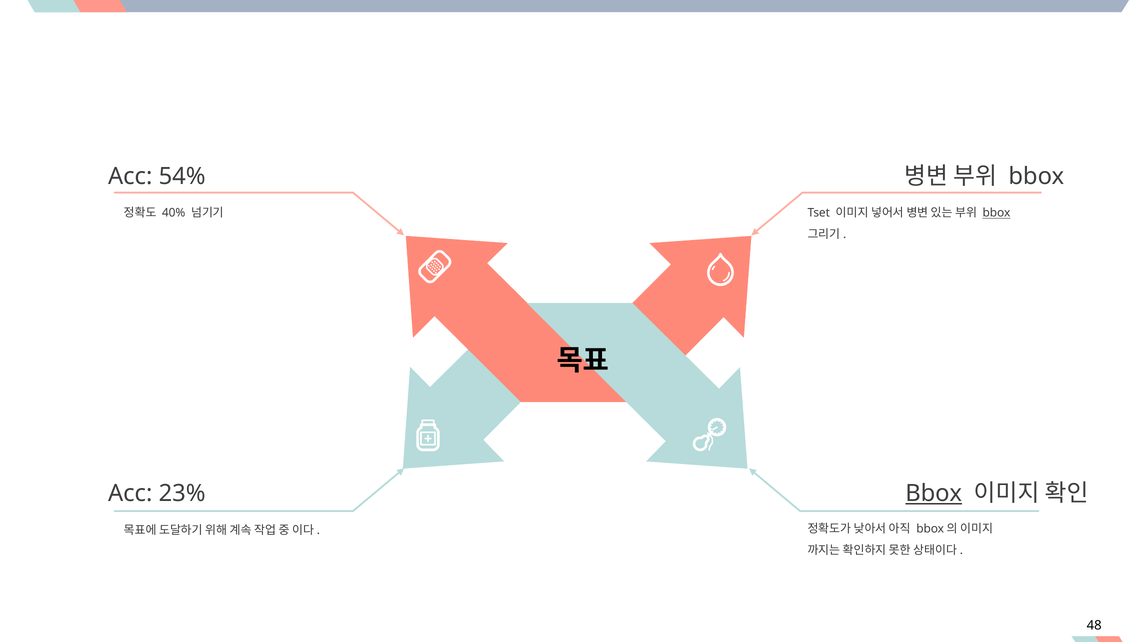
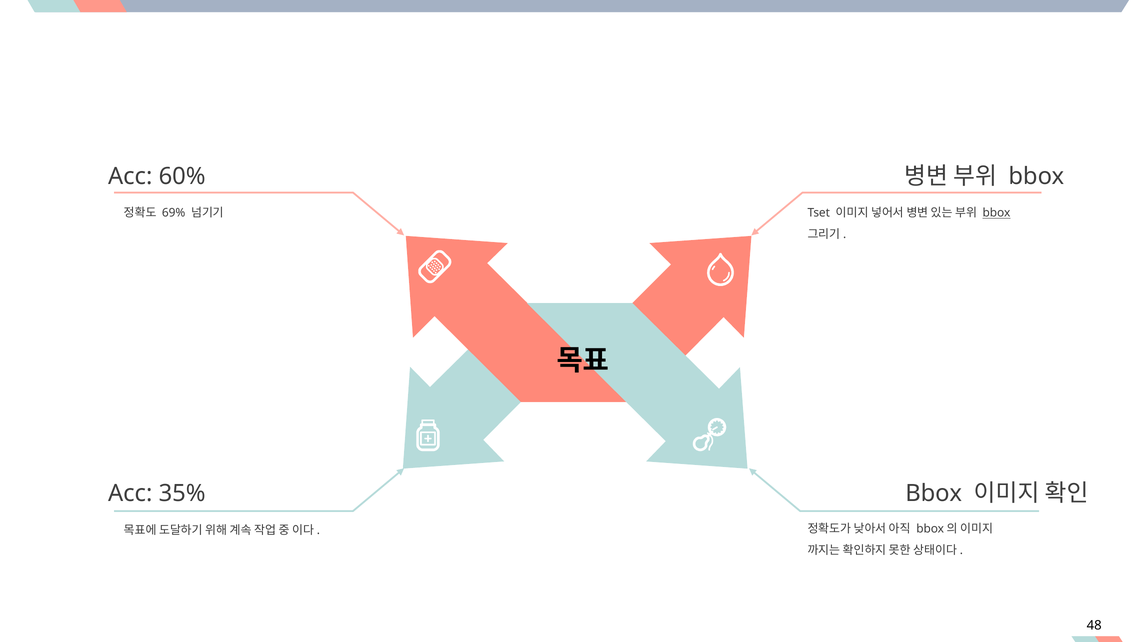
54%: 54% -> 60% (182, 176)
40%: 40% -> 69% (174, 213)
23%: 23% -> 35% (182, 493)
Bbox underline: present -> none (934, 493)
